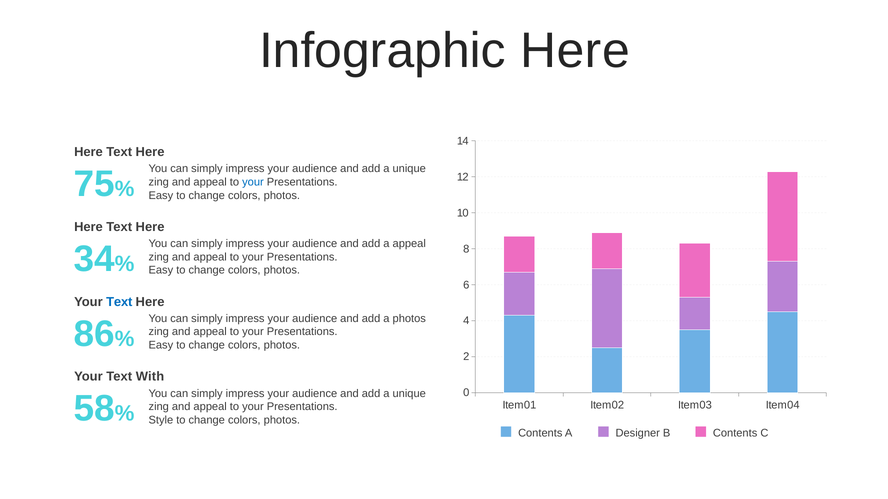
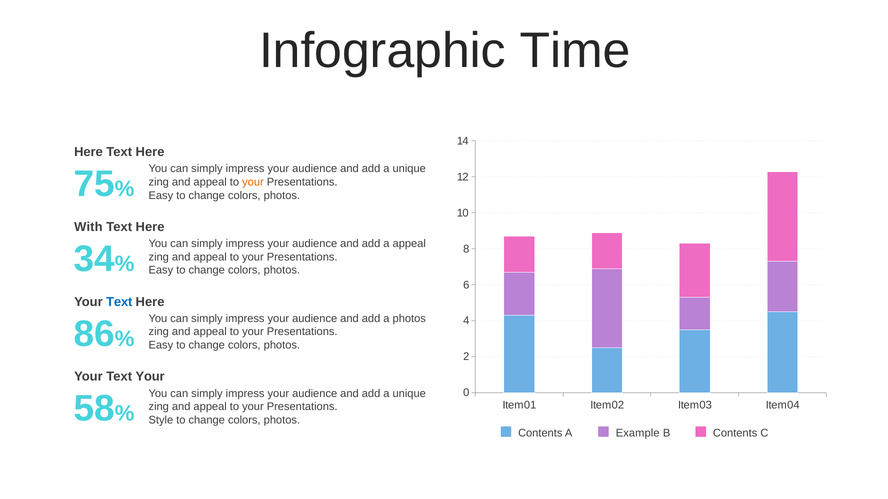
Infographic Here: Here -> Time (575, 51)
your colour: blue -> orange (253, 182)
Here: Here -> With (88, 227)
Text With: With -> Your (150, 377)
Designer: Designer -> Example (638, 433)
